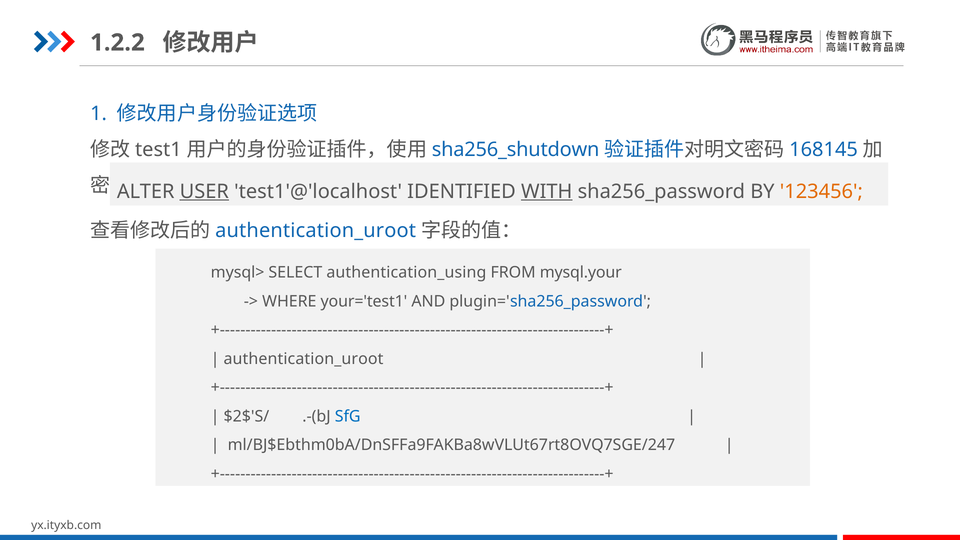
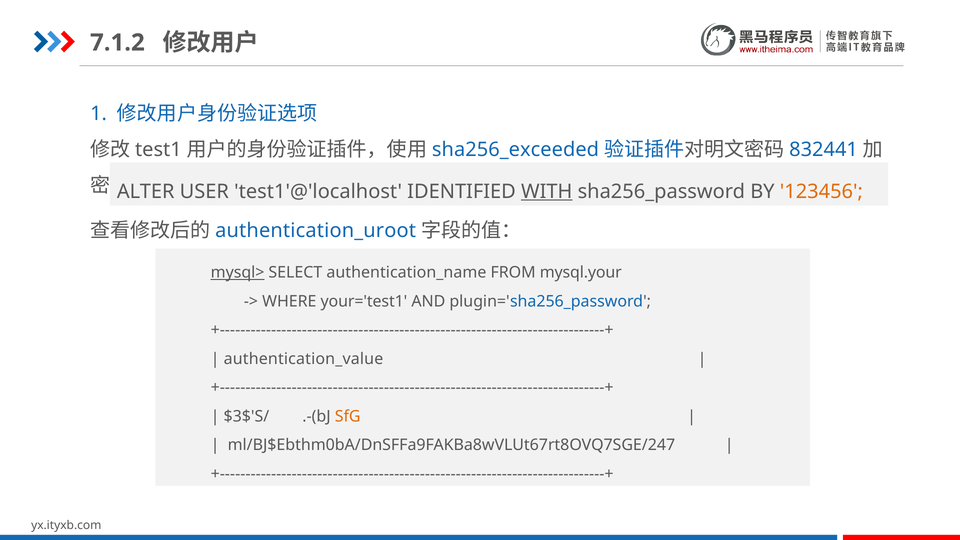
1.2.2: 1.2.2 -> 7.1.2 (117, 43)
sha256_shutdown: sha256_shutdown -> sha256_exceeded (515, 150)
168145: 168145 -> 832441 (824, 150)
USER underline: present -> none (204, 192)
mysql> underline: none -> present (238, 273)
authentication_using: authentication_using -> authentication_name (406, 273)
authentication_uroot: authentication_uroot -> authentication_value (303, 359)
$2$'S/: $2$'S/ -> $3$'S/ (246, 416)
SfG colour: blue -> orange (348, 416)
